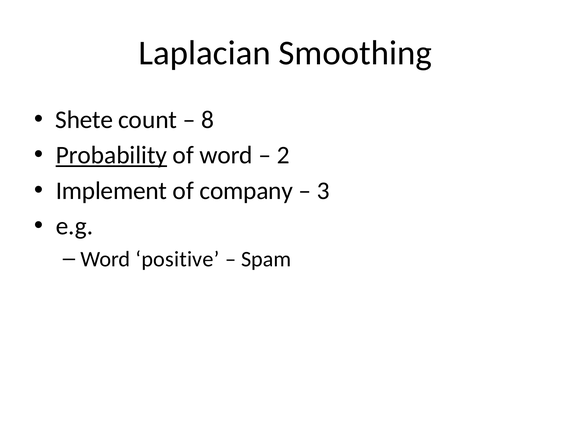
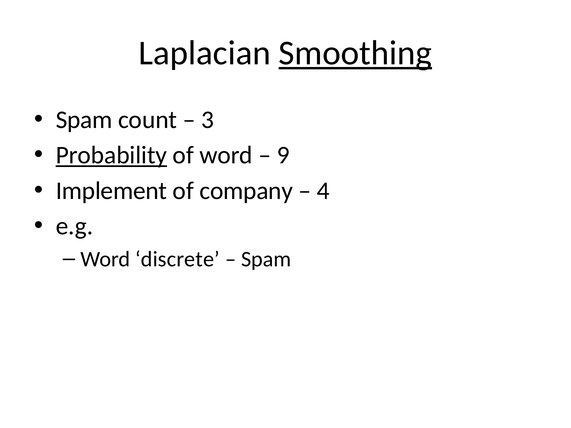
Smoothing underline: none -> present (355, 53)
Shete: Shete -> Spam (84, 120)
8: 8 -> 3 (208, 120)
2: 2 -> 9 (283, 155)
3: 3 -> 4 (323, 191)
positive: positive -> discrete (177, 259)
